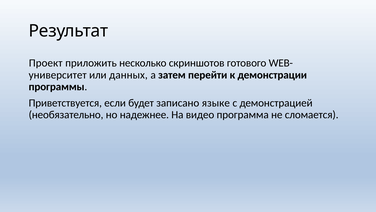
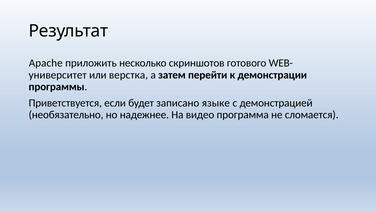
Проект: Проект -> Apache (46, 63)
данных: данных -> верстка (128, 75)
